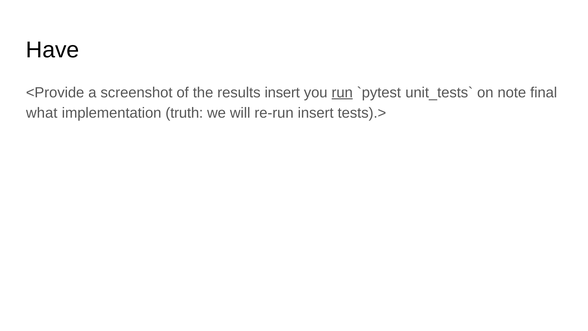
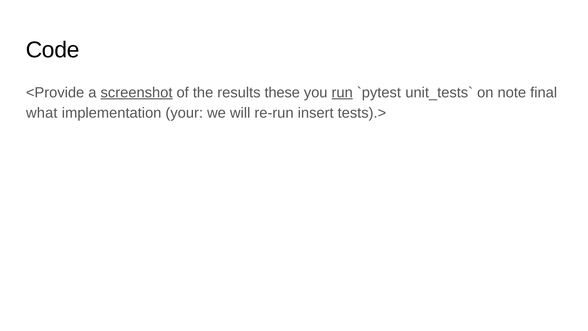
Have: Have -> Code (53, 50)
screenshot underline: none -> present (137, 92)
results insert: insert -> these (282, 92)
truth: truth -> your (184, 113)
